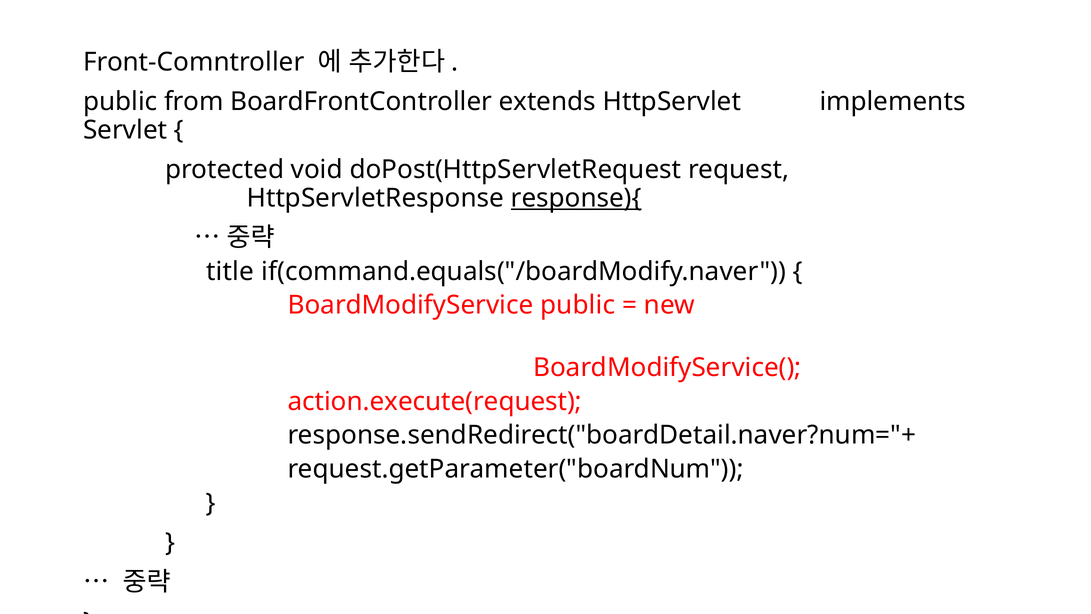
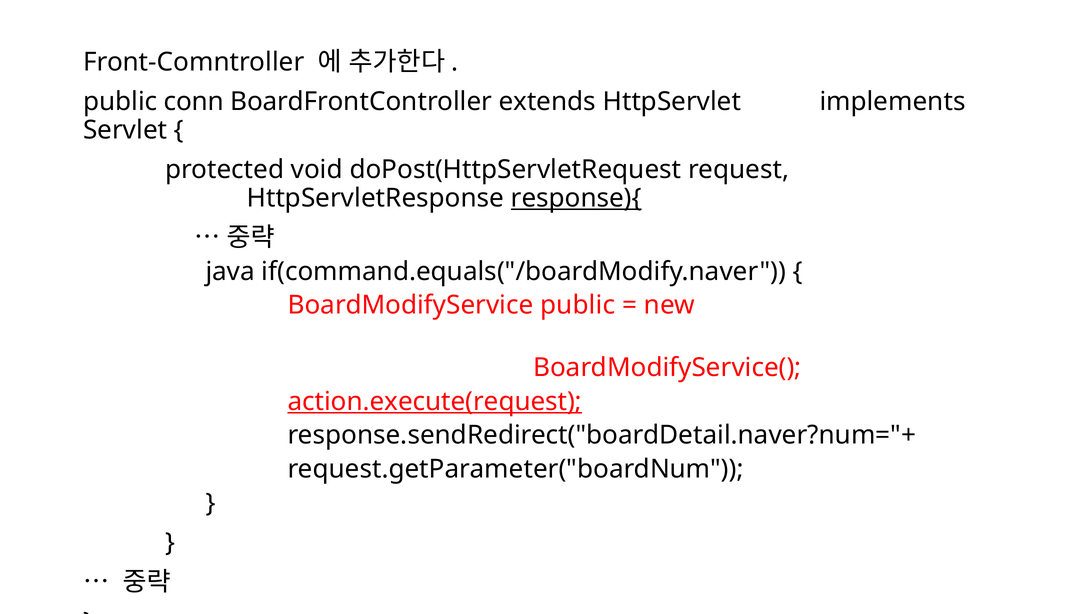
from: from -> conn (194, 102)
title: title -> java (230, 271)
action.execute(request underline: none -> present (435, 401)
